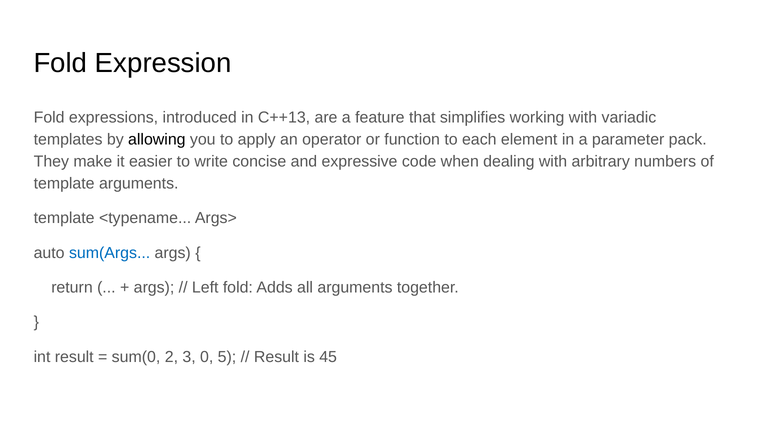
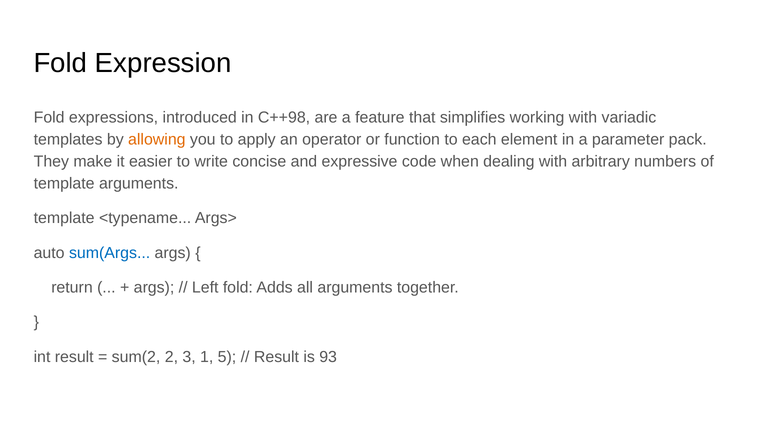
C++13: C++13 -> C++98 (284, 117)
allowing colour: black -> orange (157, 139)
sum(0: sum(0 -> sum(2 (136, 357)
0: 0 -> 1 (207, 357)
45: 45 -> 93 (328, 357)
